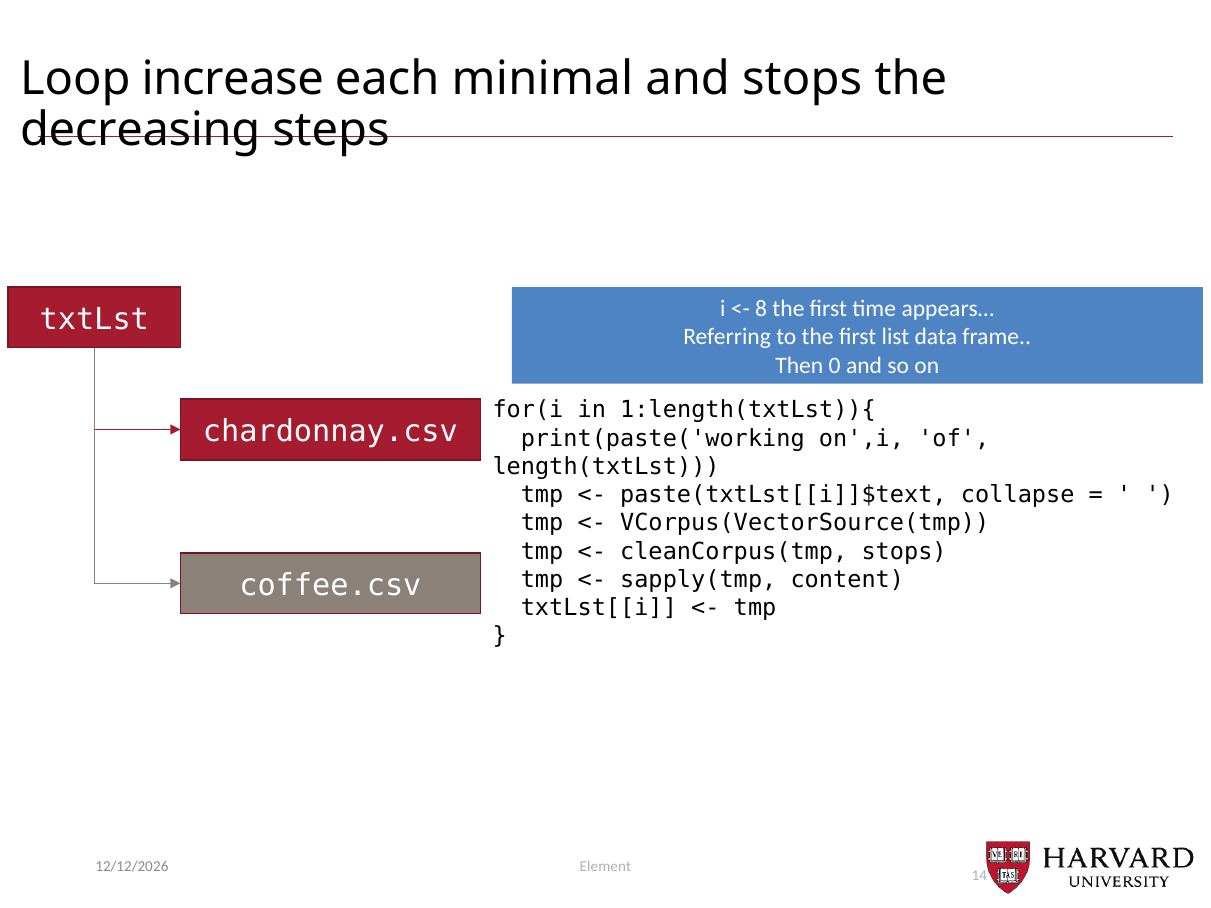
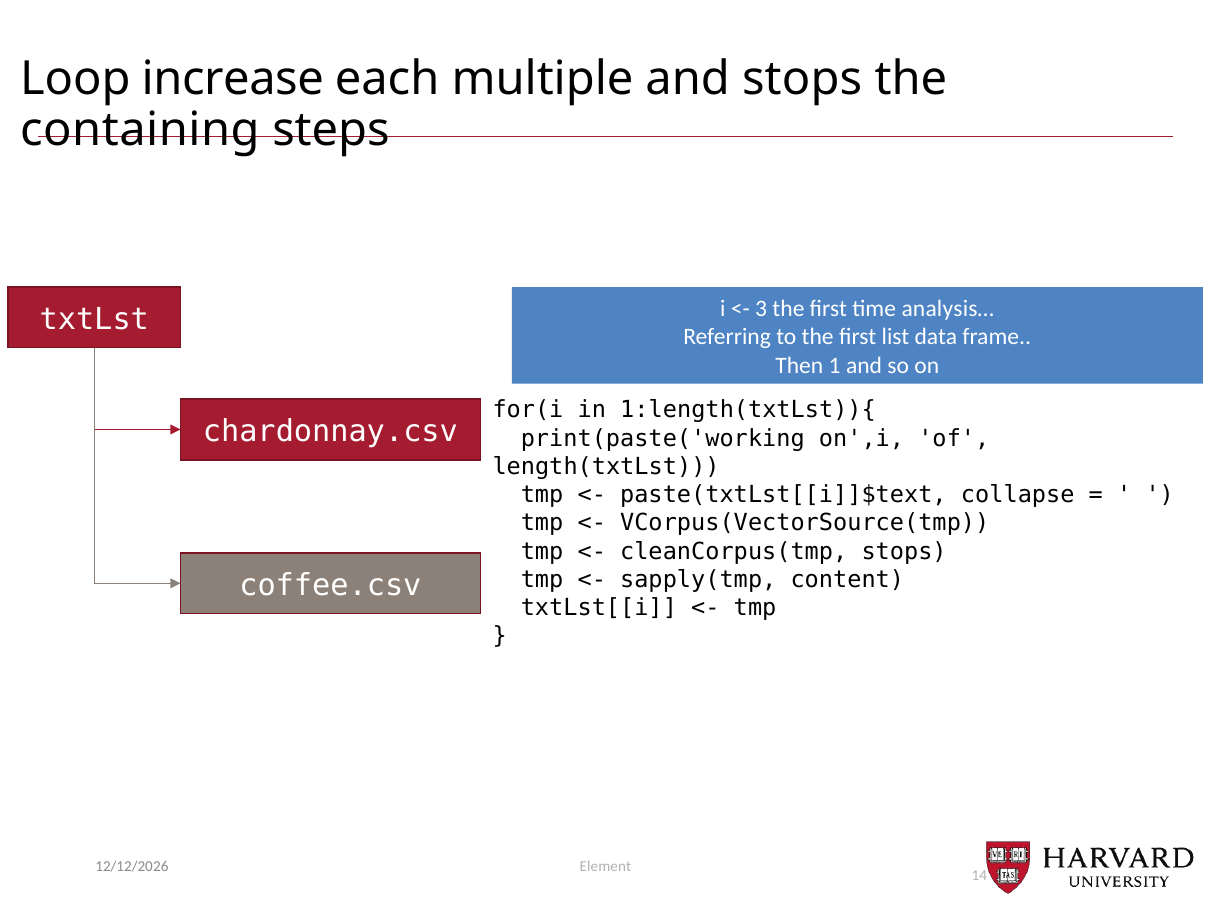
minimal: minimal -> multiple (543, 79)
decreasing: decreasing -> containing (140, 130)
8: 8 -> 3 (761, 309)
appears…: appears… -> analysis… (948, 309)
0: 0 -> 1 (835, 365)
